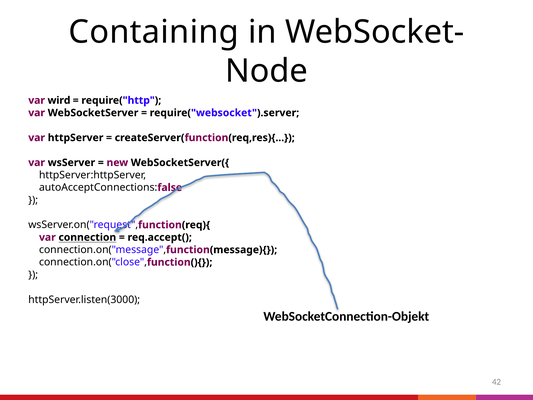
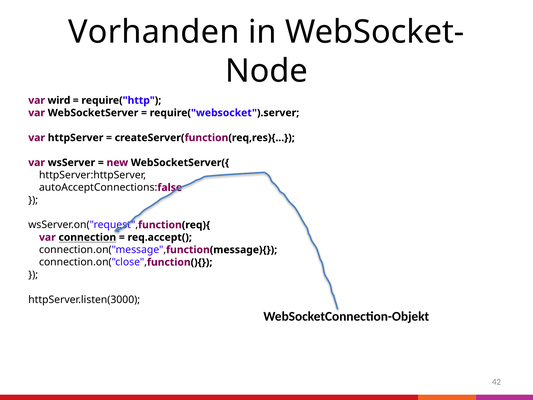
Containing: Containing -> Vorhanden (154, 32)
